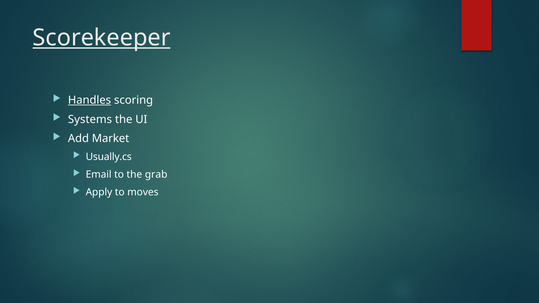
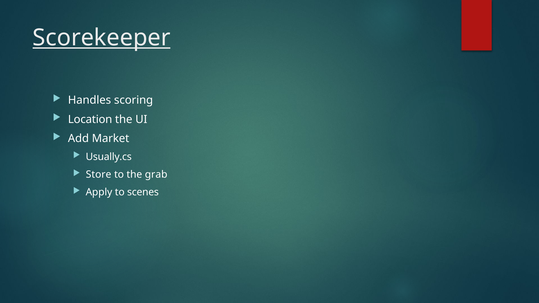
Handles underline: present -> none (90, 100)
Systems: Systems -> Location (90, 119)
Email: Email -> Store (99, 175)
moves: moves -> scenes (143, 192)
